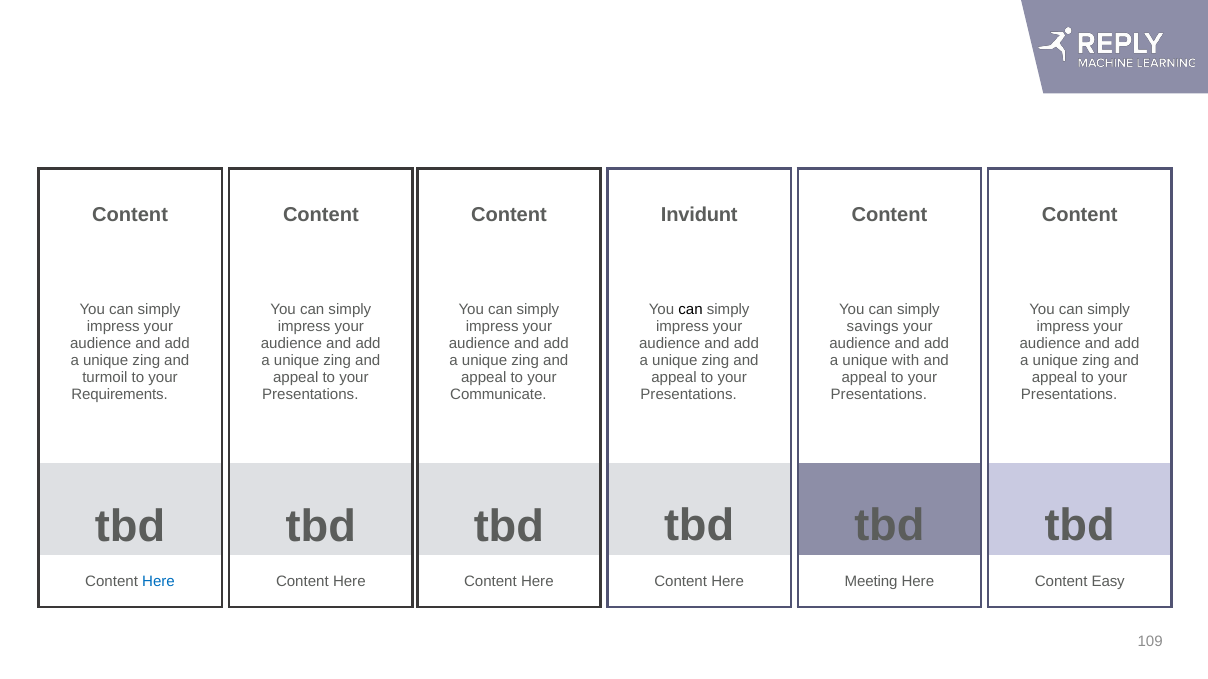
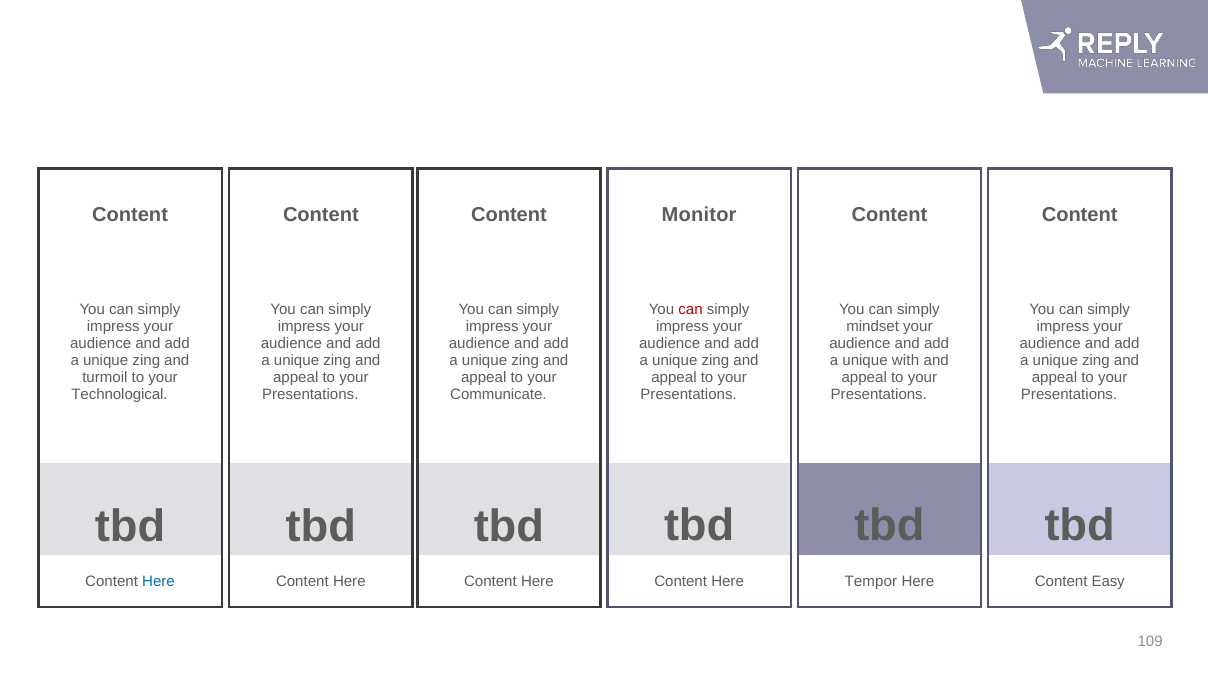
Invidunt: Invidunt -> Monitor (699, 215)
can colour: black -> red (690, 310)
savings: savings -> mindset (873, 327)
Requirements: Requirements -> Technological (120, 395)
Meeting: Meeting -> Tempor (871, 582)
